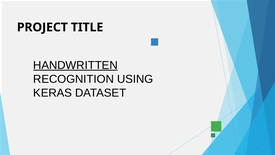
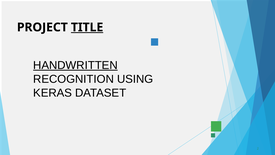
TITLE underline: none -> present (87, 27)
